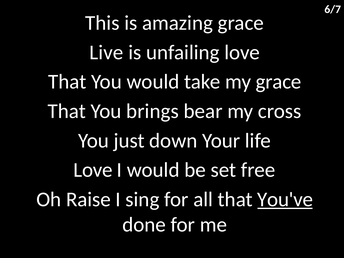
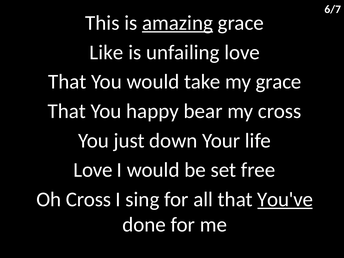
amazing underline: none -> present (178, 23)
Live: Live -> Like (106, 52)
brings: brings -> happy (153, 111)
Oh Raise: Raise -> Cross (88, 199)
